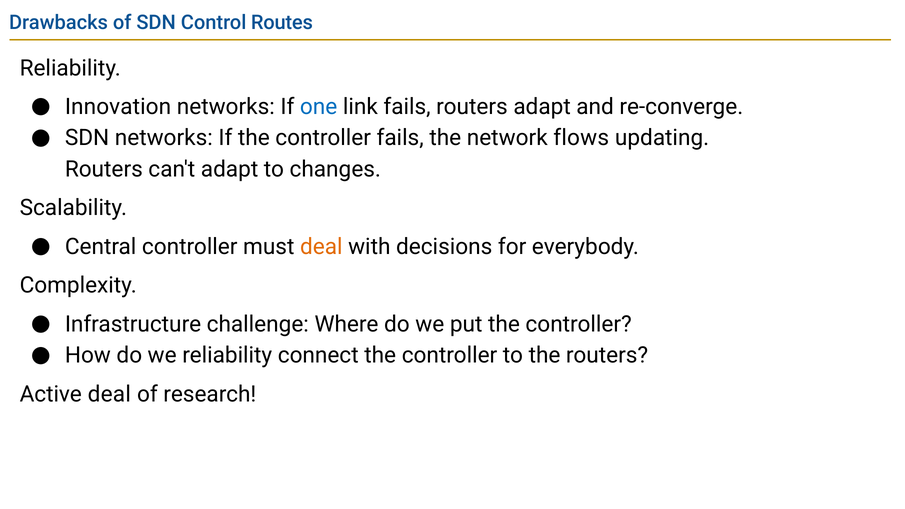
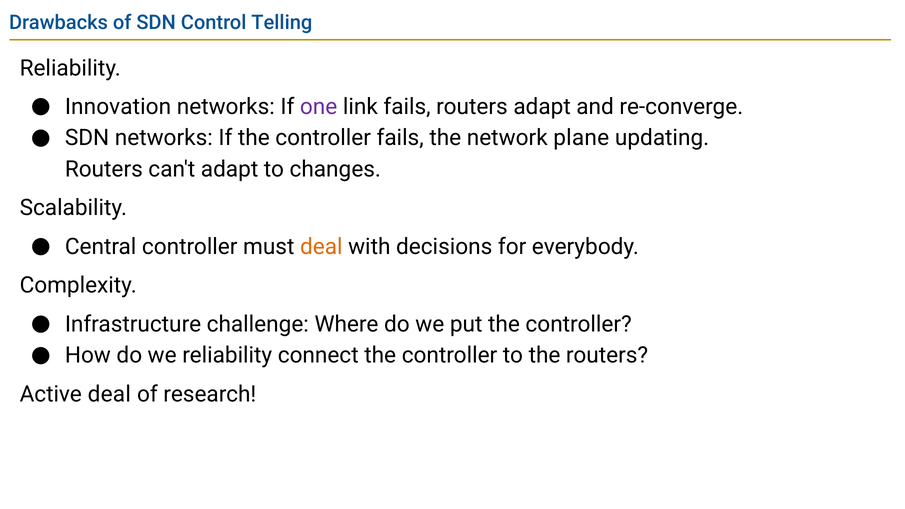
Routes: Routes -> Telling (282, 23)
one colour: blue -> purple (319, 107)
flows: flows -> plane (581, 138)
